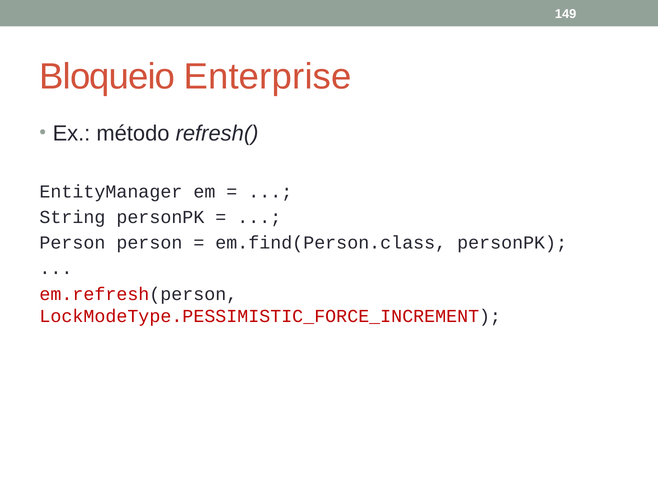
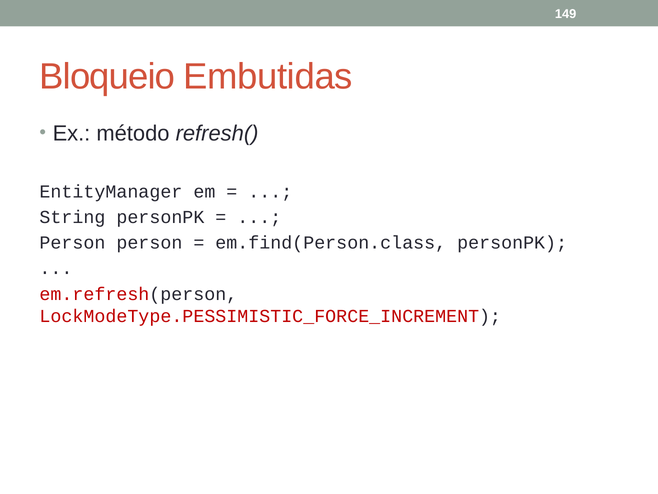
Enterprise: Enterprise -> Embutidas (268, 77)
